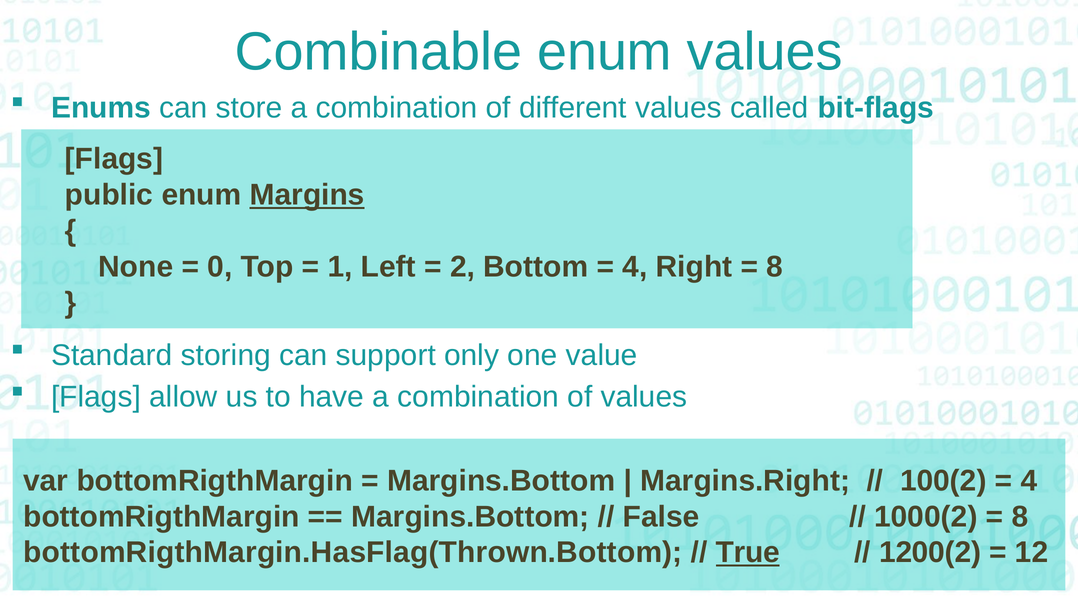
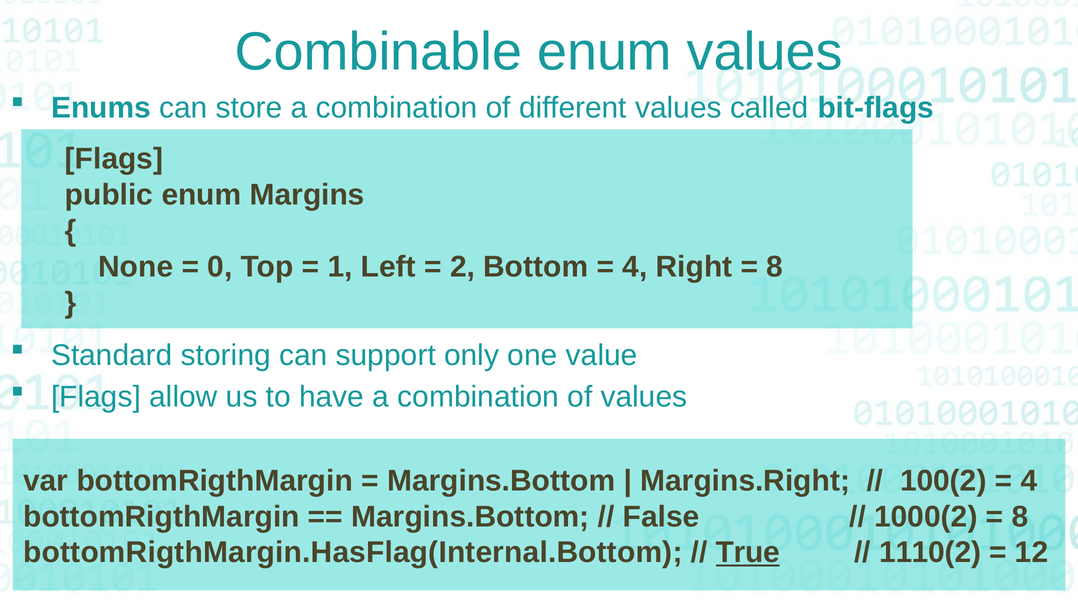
Margins underline: present -> none (307, 195)
bottomRigthMargin.HasFlag(Thrown.Bottom: bottomRigthMargin.HasFlag(Thrown.Bottom -> bottomRigthMargin.HasFlag(Internal.Bottom (353, 553)
1200(2: 1200(2 -> 1110(2 (930, 553)
